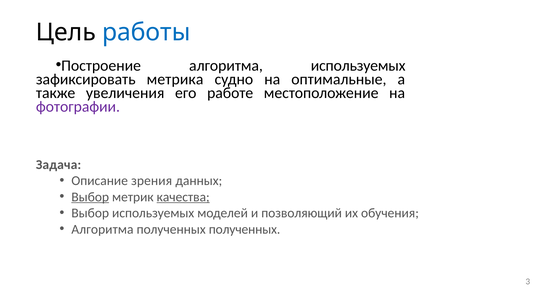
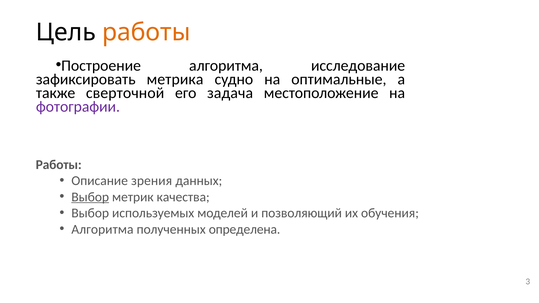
работы colour: blue -> orange (146, 32)
алгоритма используемых: используемых -> исследование (358, 66)
увеличения: увеличения -> сверточной (125, 93)
работе: работе -> задача (230, 93)
Задача: Задача -> Работы (59, 165)
качества underline: present -> none (183, 197)
полученных полученных: полученных -> определена (244, 229)
